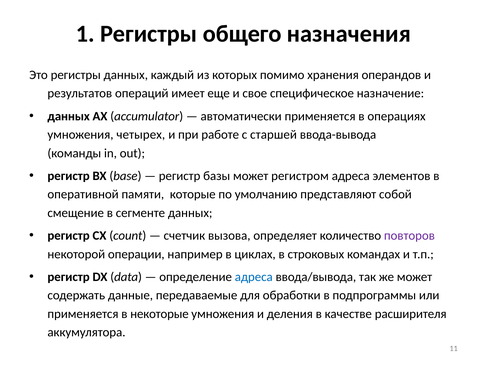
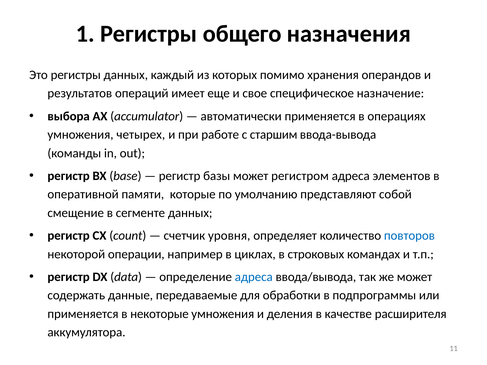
данных: данных -> выбора (69, 116)
старшей: старшей -> старшим (274, 135)
вызова: вызова -> уровня (229, 236)
повторов colour: purple -> blue (409, 236)
